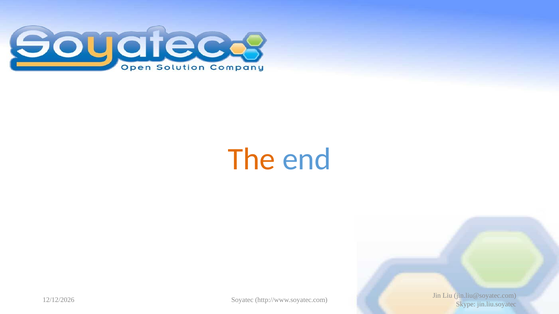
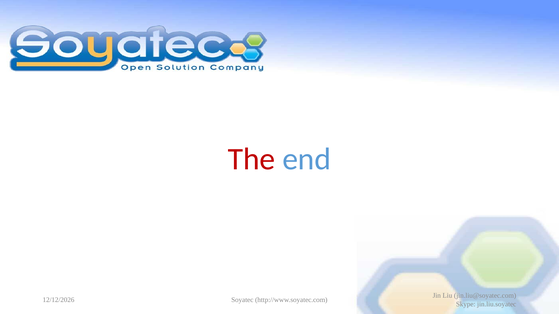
The colour: orange -> red (252, 159)
